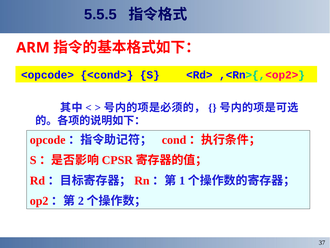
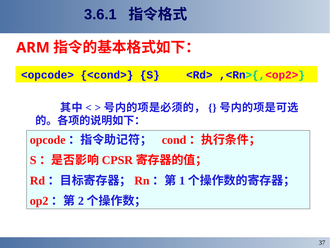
5.5.5: 5.5.5 -> 3.6.1 (100, 14)
